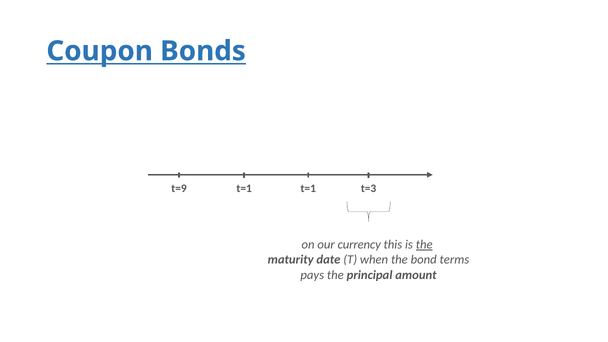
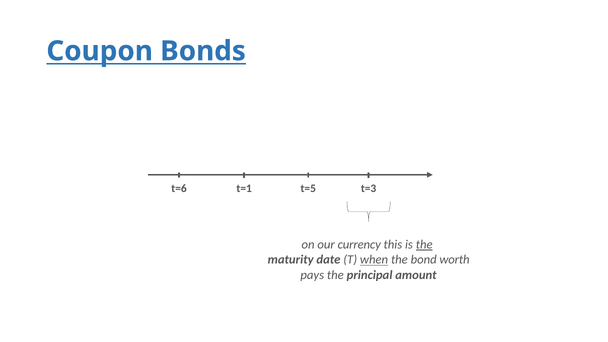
t=9: t=9 -> t=6 (179, 189)
t=1 t=1: t=1 -> t=5 (308, 189)
when underline: none -> present (374, 260)
terms: terms -> worth (454, 260)
